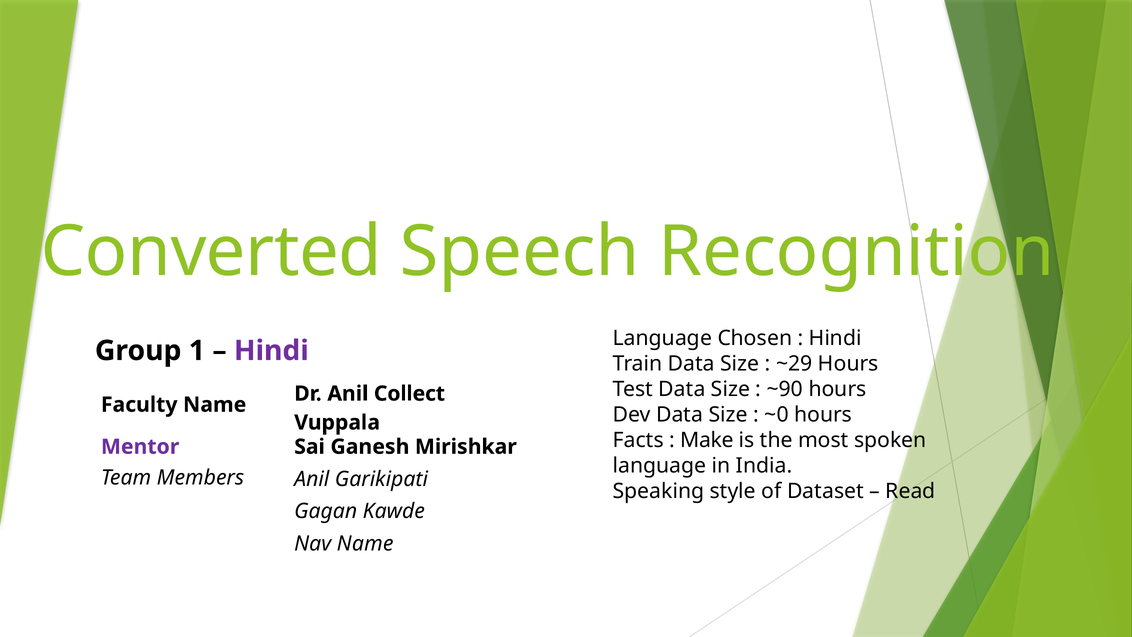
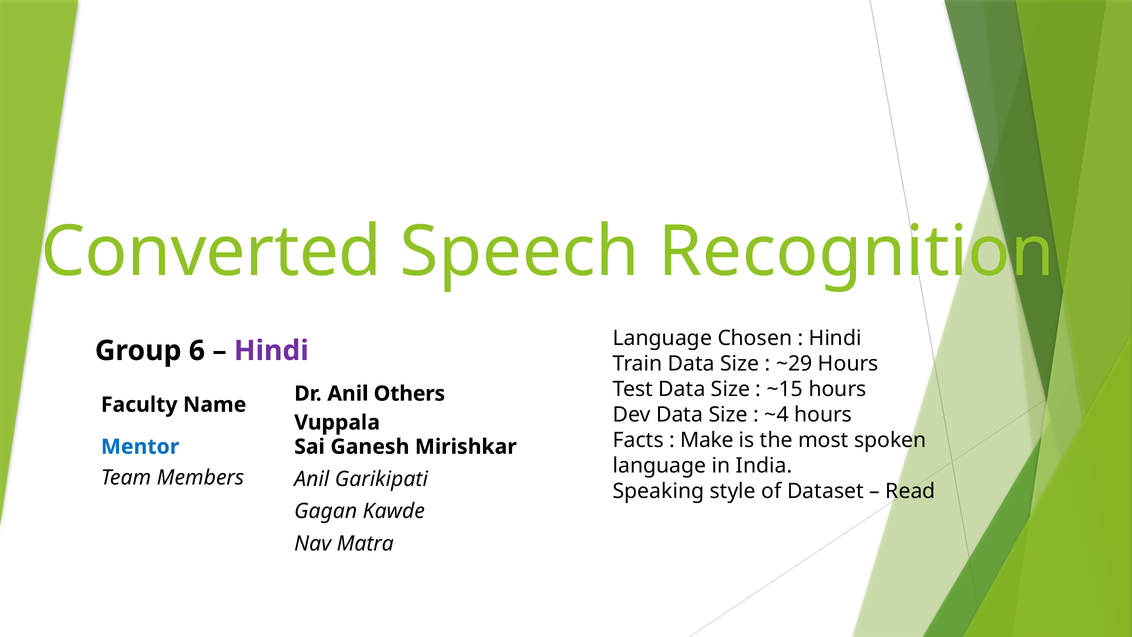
1: 1 -> 6 (197, 351)
~90: ~90 -> ~15 (785, 389)
Collect: Collect -> Others (409, 394)
~0: ~0 -> ~4 (777, 415)
Mentor colour: purple -> blue (140, 447)
Nav Name: Name -> Matra (365, 544)
